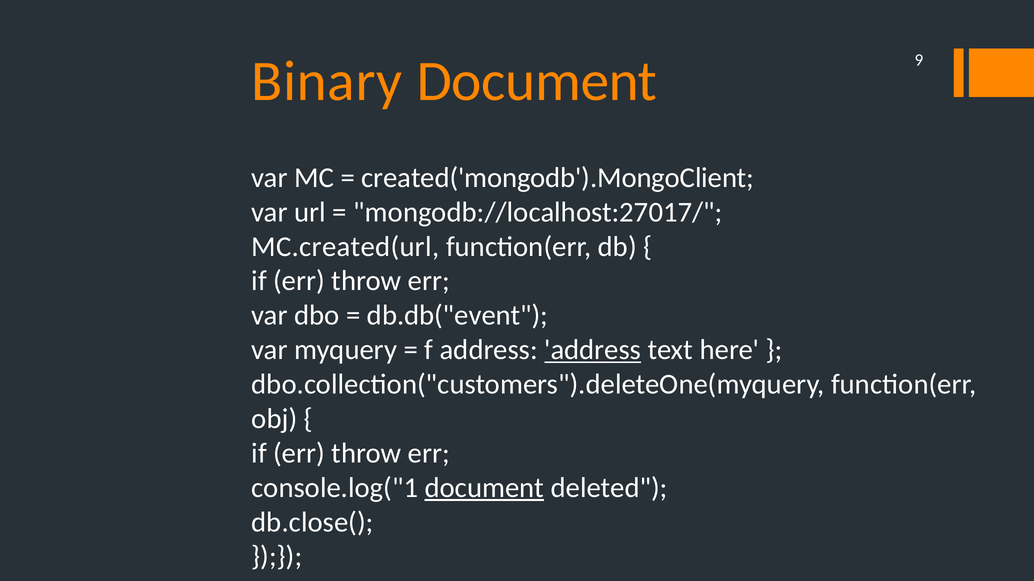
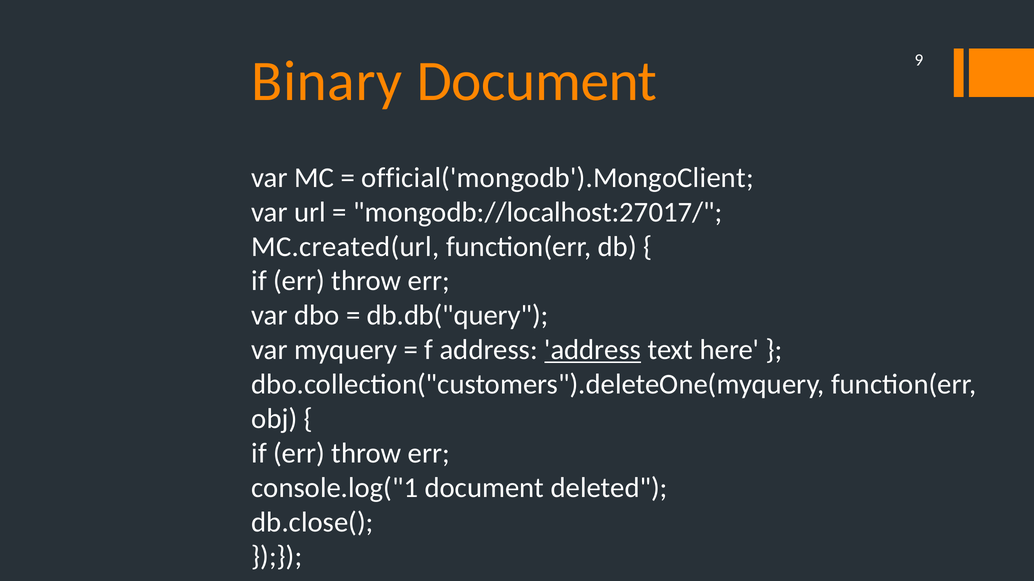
created('mongodb').MongoClient: created('mongodb').MongoClient -> official('mongodb').MongoClient (558, 178)
db.db("event: db.db("event -> db.db("query (458, 316)
document underline: present -> none (484, 488)
